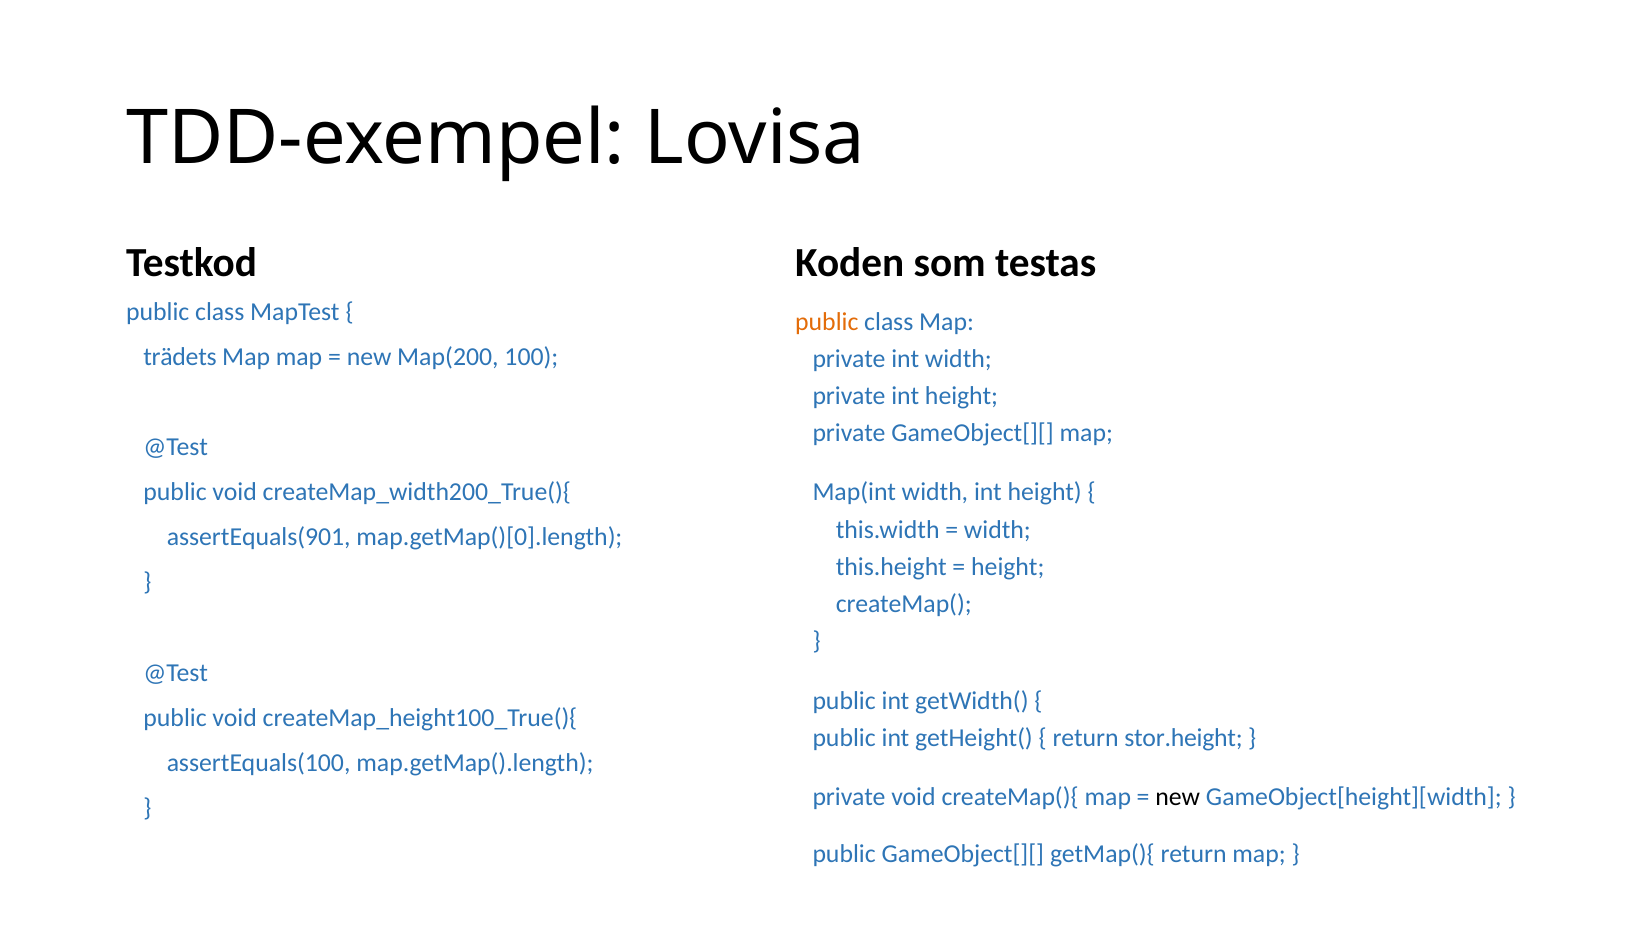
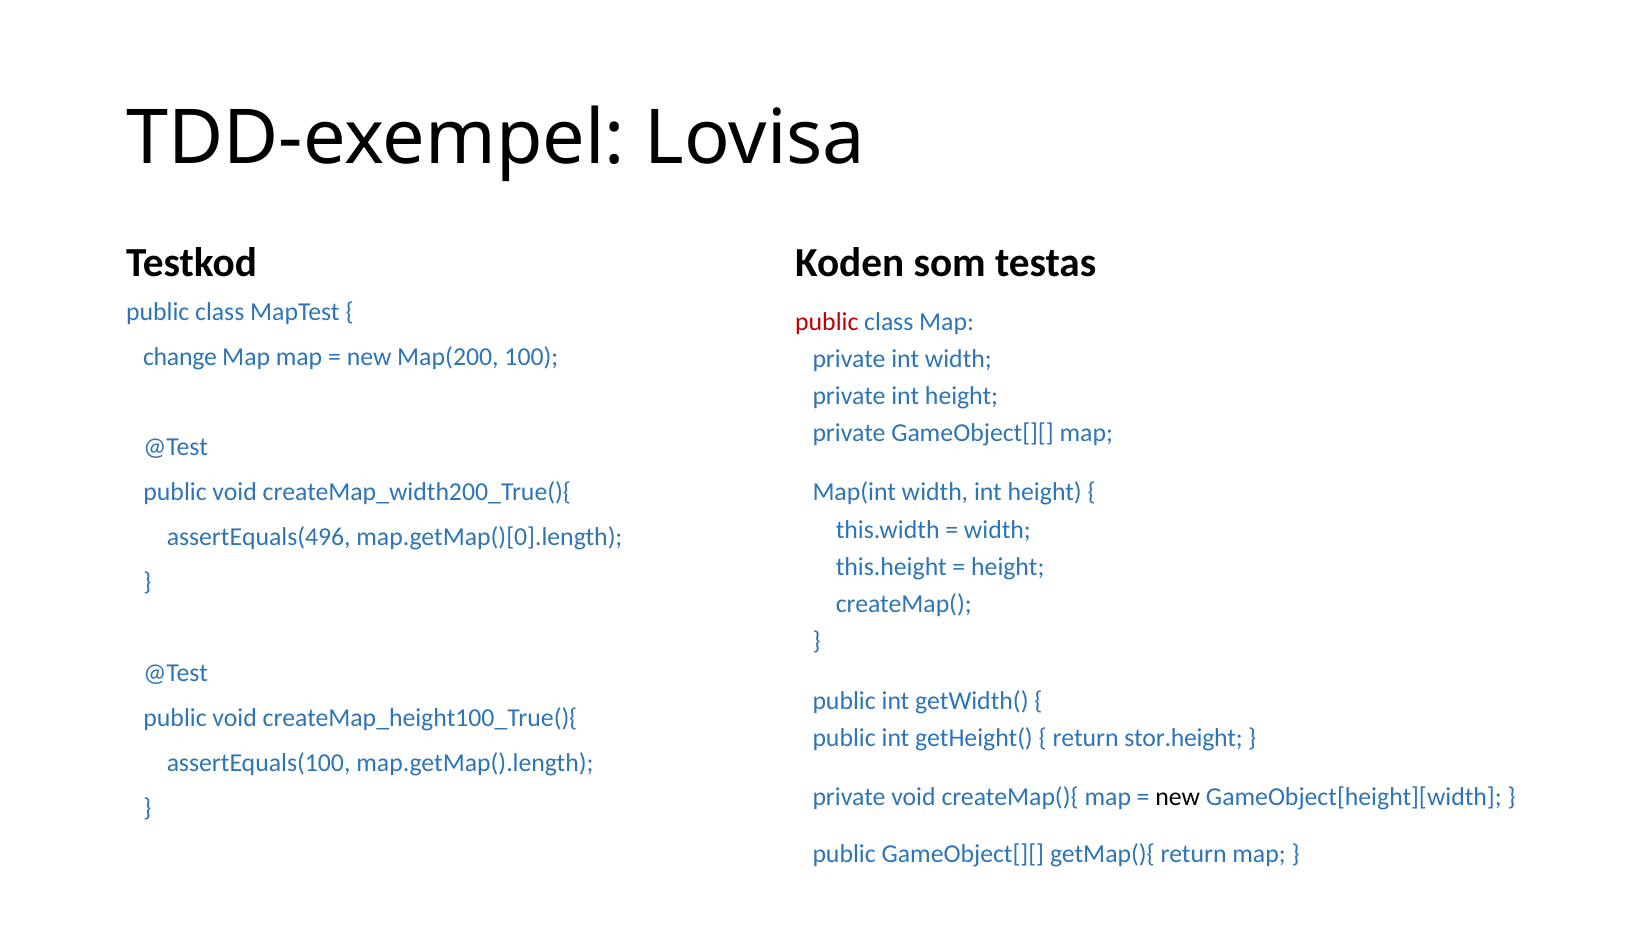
public colour: orange -> red (827, 321)
trädets: trädets -> change (180, 357)
assertEquals(901: assertEquals(901 -> assertEquals(496 (259, 537)
